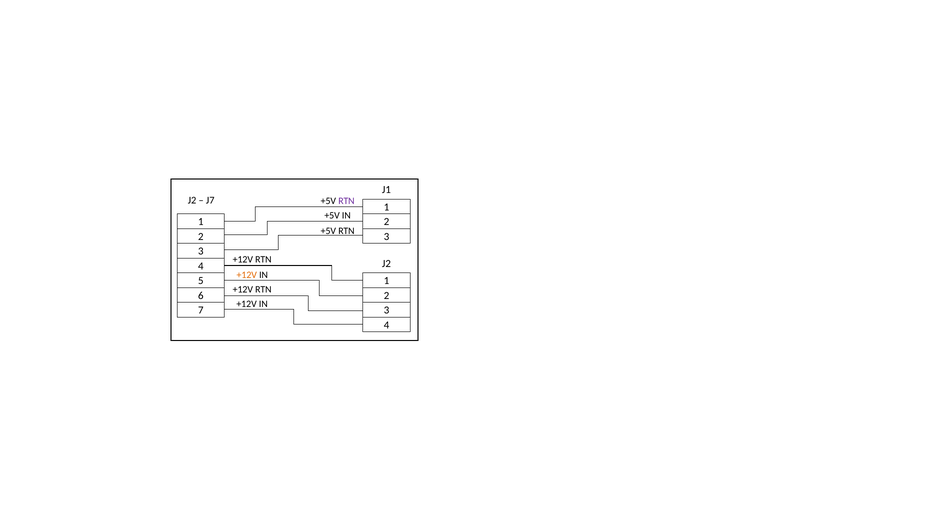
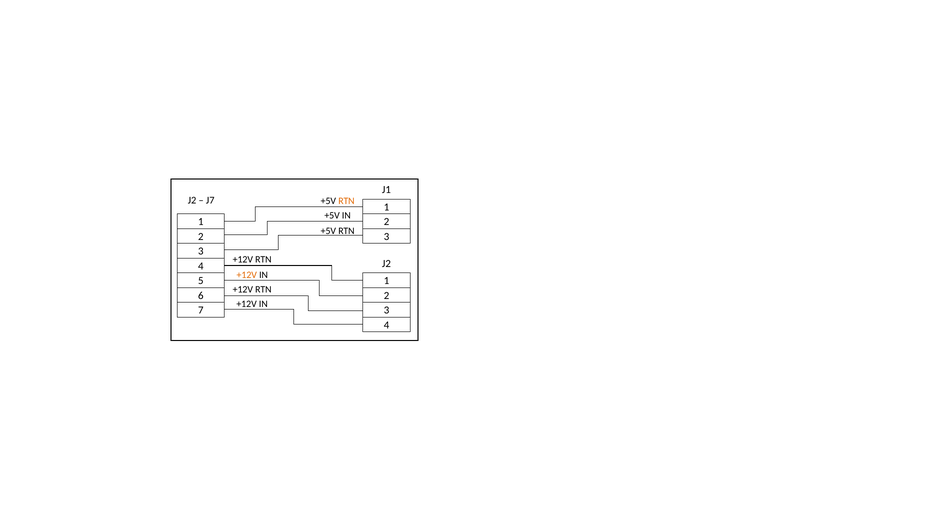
RTN colour: purple -> orange (346, 201)
